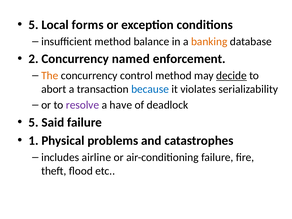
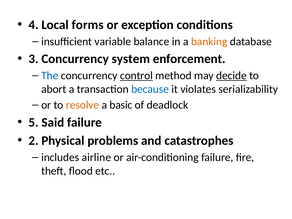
5: 5 -> 4 (33, 25)
insufficient method: method -> variable (113, 42)
2: 2 -> 3 (33, 59)
named: named -> system (131, 59)
The colour: orange -> blue (50, 76)
control underline: none -> present (136, 76)
resolve colour: purple -> orange (83, 105)
have: have -> basic (121, 105)
1: 1 -> 2 (33, 141)
